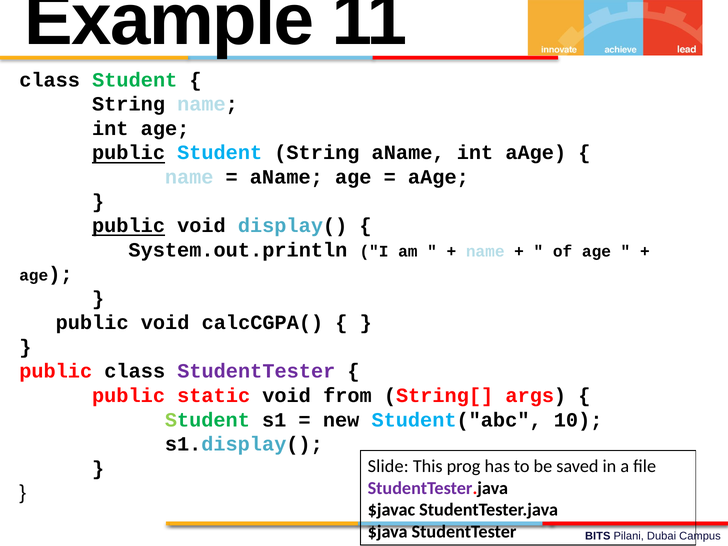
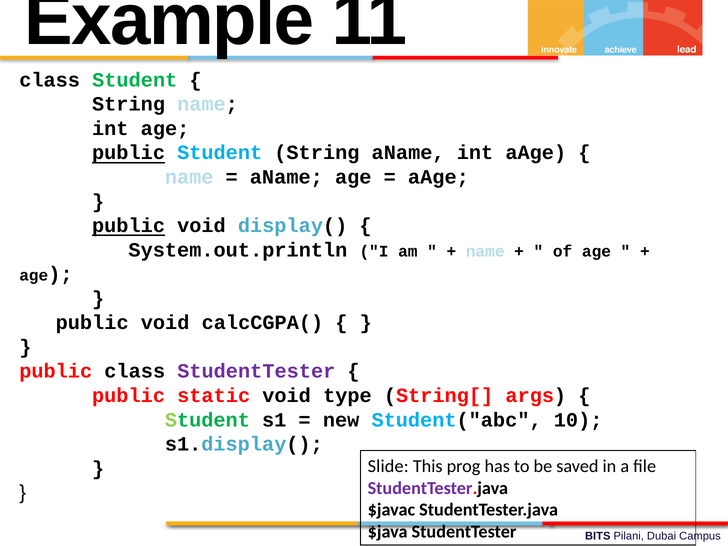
from: from -> type (347, 396)
